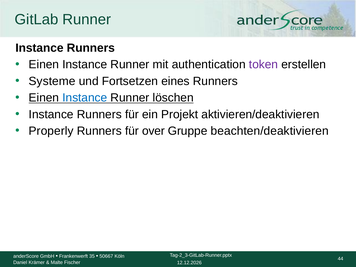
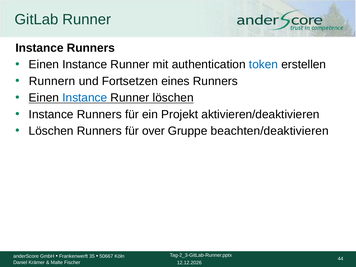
token colour: purple -> blue (263, 65)
Systeme: Systeme -> Runnern (52, 81)
Properly: Properly -> Löschen (51, 131)
